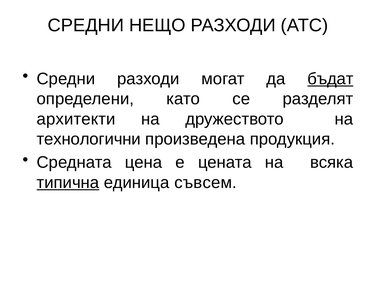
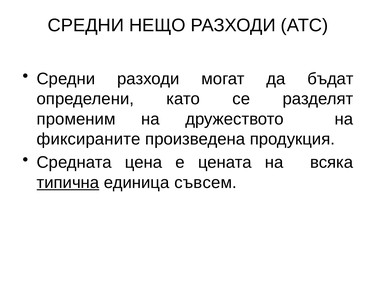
бъдат underline: present -> none (330, 79)
архитекти: архитекти -> променим (76, 119)
технологични: технологични -> фиксираните (89, 139)
